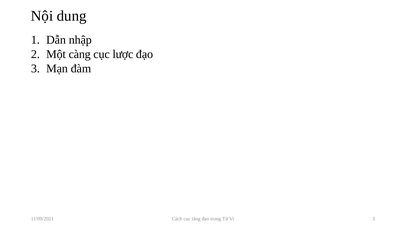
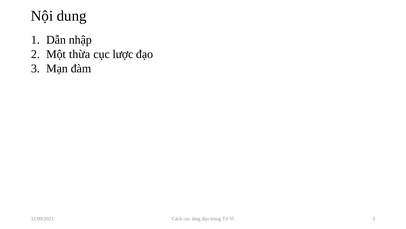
càng: càng -> thừa (80, 54)
